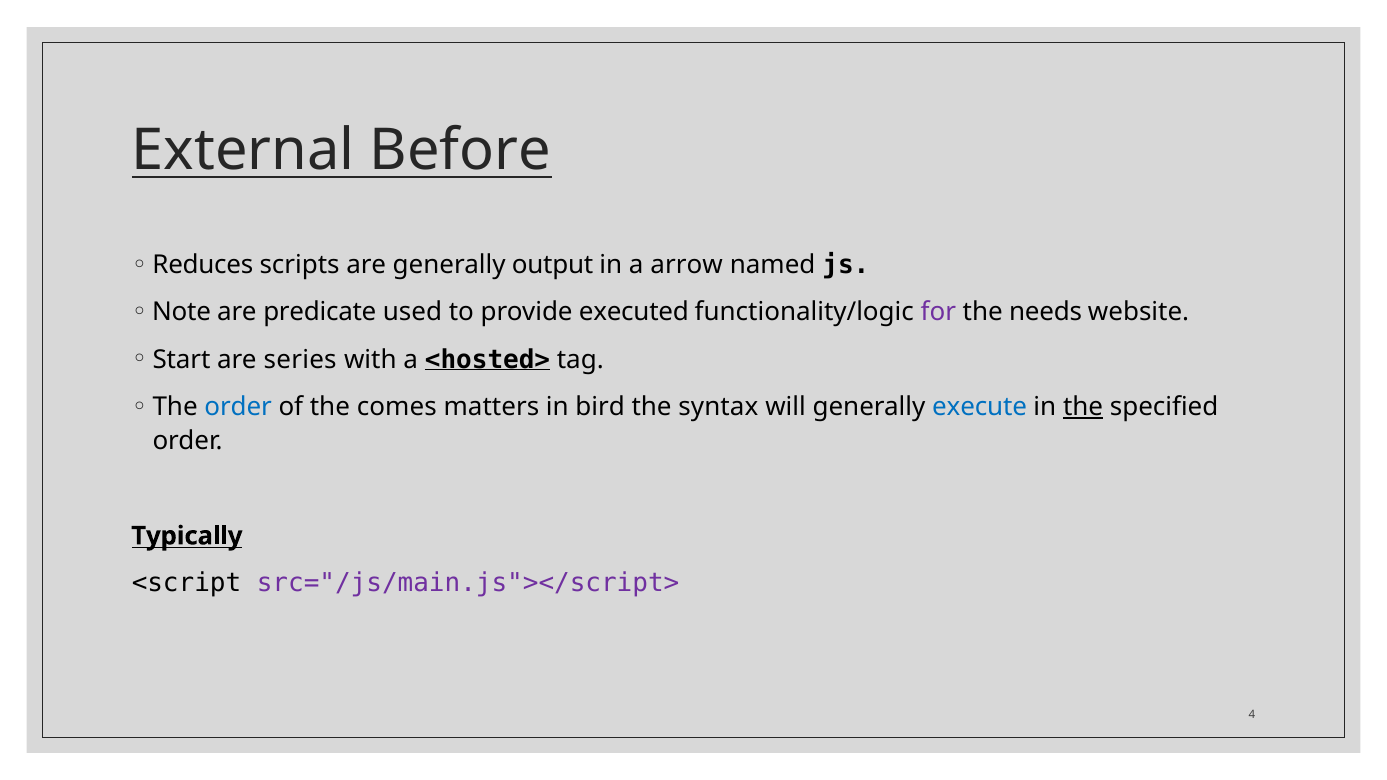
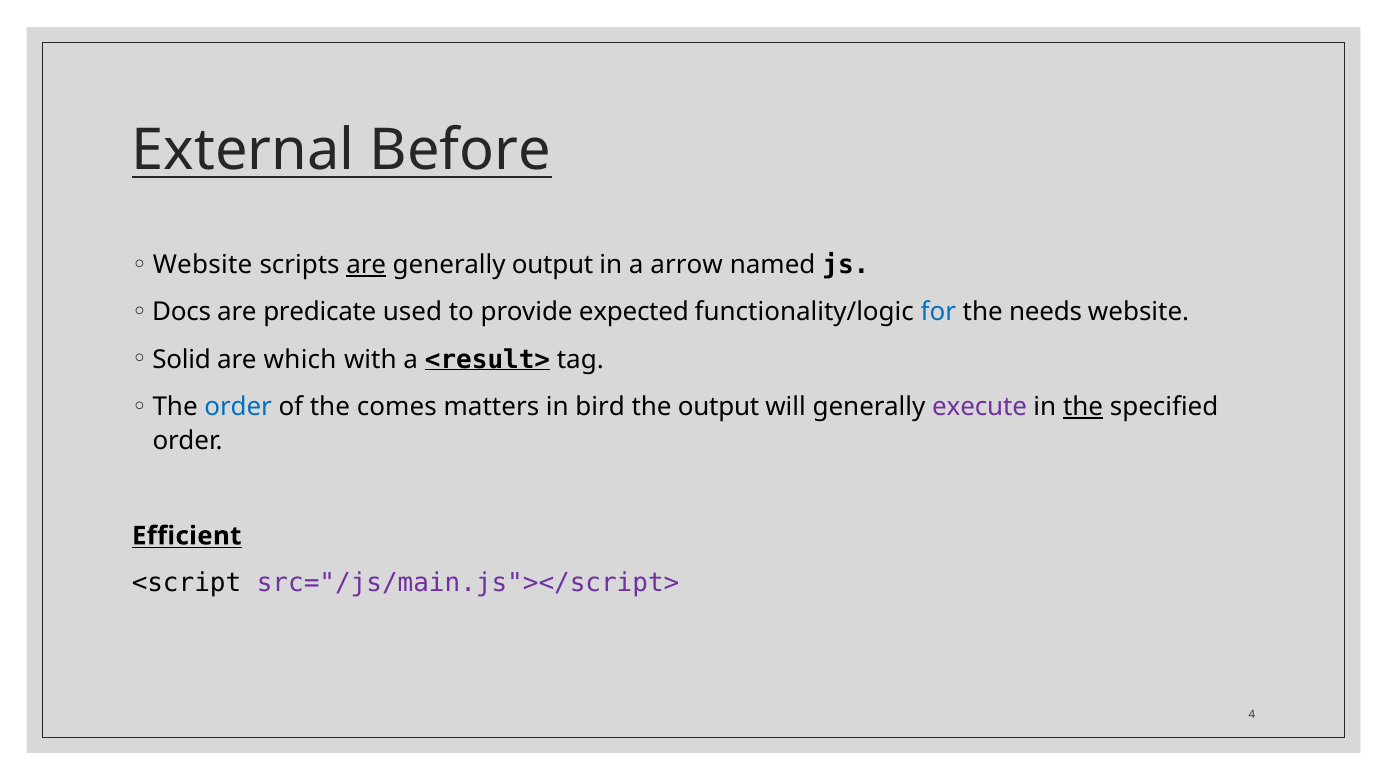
Reduces: Reduces -> Website (203, 265)
are underline: none -> present (366, 265)
Note: Note -> Docs (182, 312)
executed: executed -> expected (634, 312)
for colour: purple -> blue (938, 312)
Start: Start -> Solid (182, 360)
series: series -> which (300, 360)
<hosted>: <hosted> -> <result> (488, 360)
the syntax: syntax -> output (719, 407)
execute colour: blue -> purple (980, 407)
Typically: Typically -> Efficient (187, 536)
